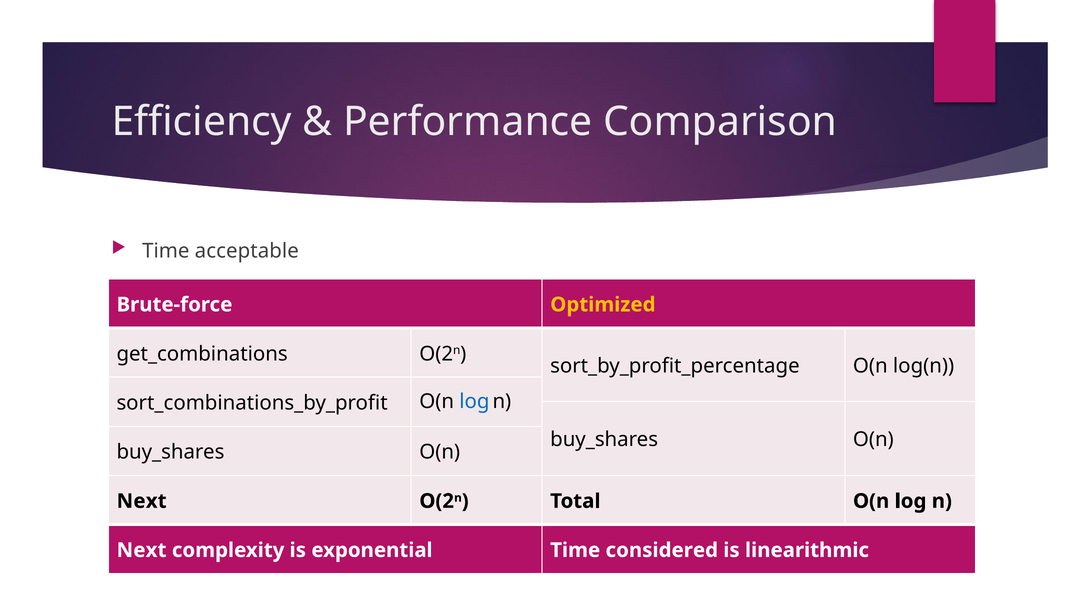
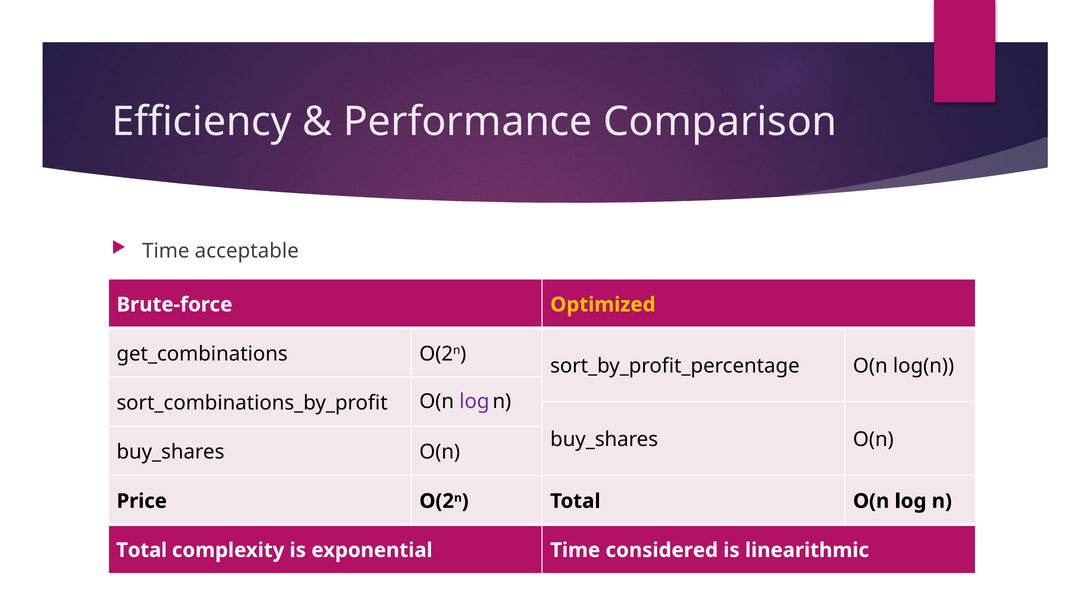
log colour: blue -> purple (474, 401)
Next: Next -> Price (142, 501)
Next: Next -> Total (142, 550)
